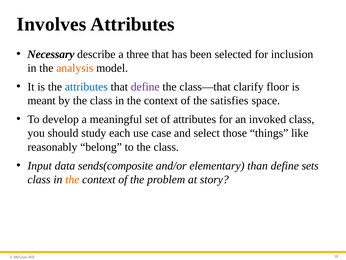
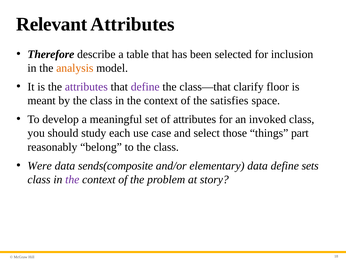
Involves: Involves -> Relevant (52, 24)
Necessary: Necessary -> Therefore (51, 54)
three: three -> table (138, 54)
attributes colour: blue -> purple (86, 87)
like: like -> part (300, 133)
Input: Input -> Were (40, 165)
elementary than: than -> data (258, 165)
the colour: orange -> purple (72, 179)
